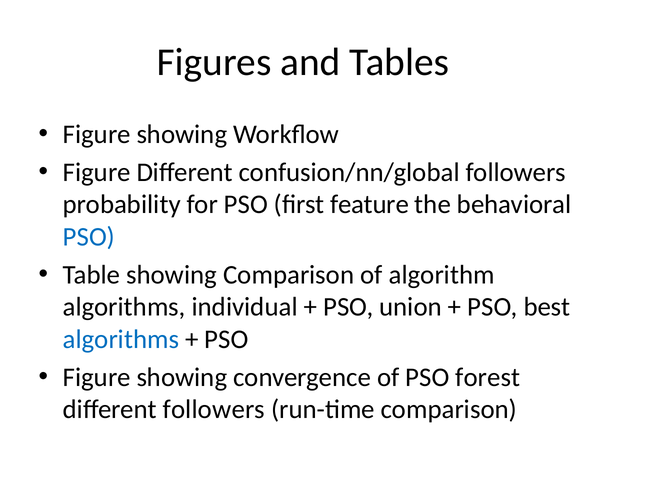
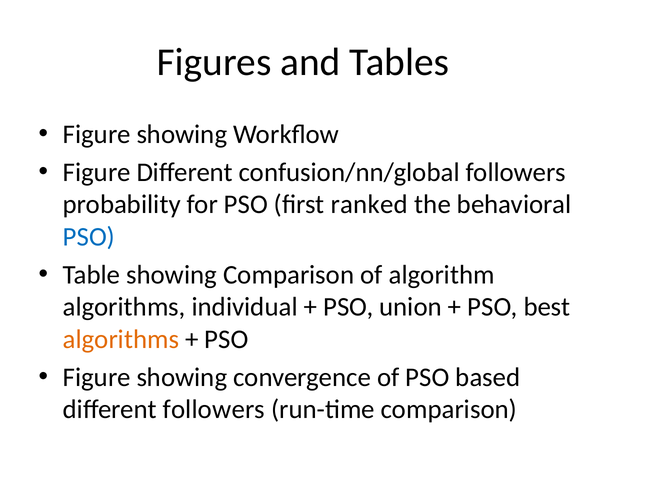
feature: feature -> ranked (369, 204)
algorithms colour: blue -> orange (121, 339)
forest: forest -> based (488, 377)
